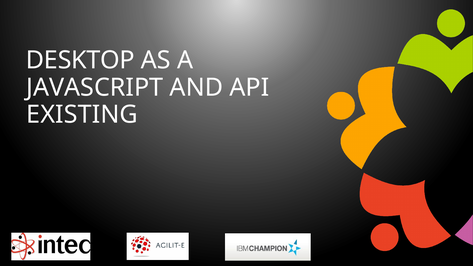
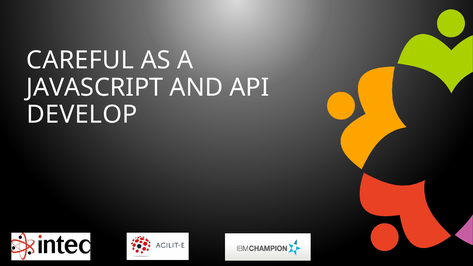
DESKTOP: DESKTOP -> CAREFUL (80, 60)
EXISTING: EXISTING -> DEVELOP (82, 115)
